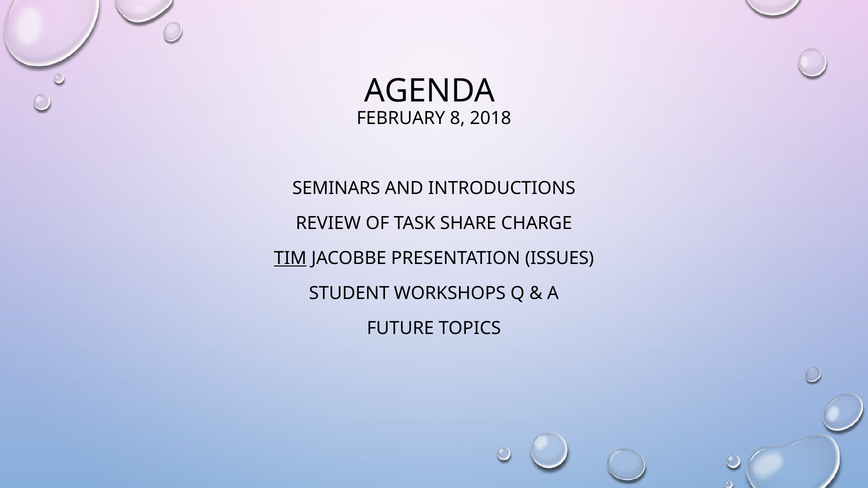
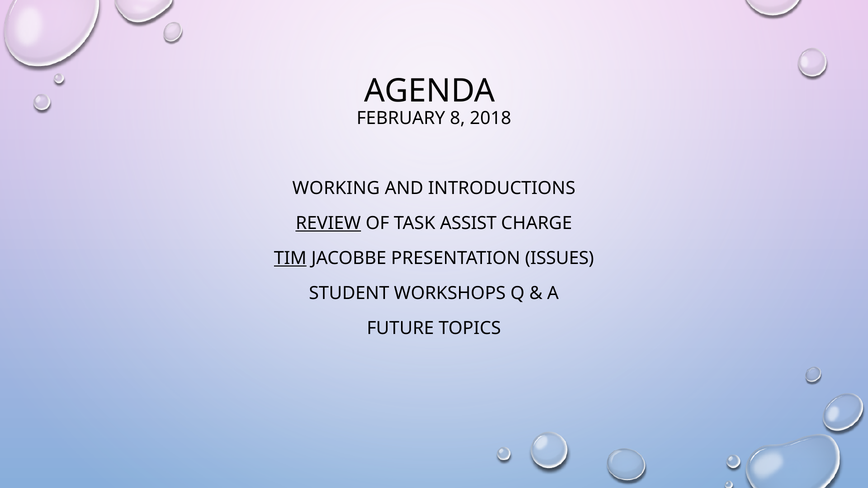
SEMINARS: SEMINARS -> WORKING (336, 188)
REVIEW underline: none -> present (328, 223)
SHARE: SHARE -> ASSIST (468, 223)
